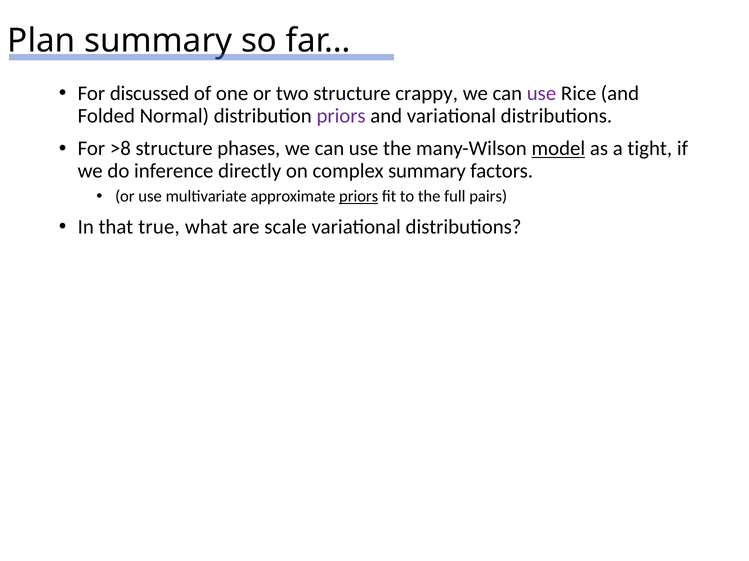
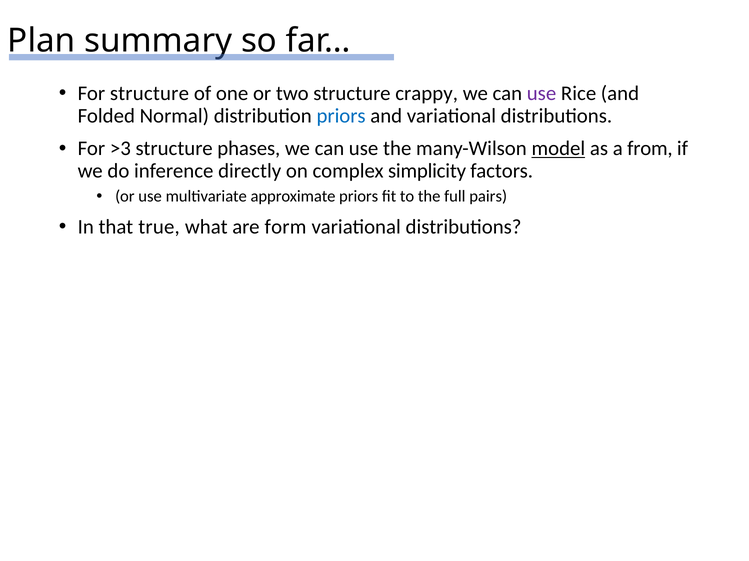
For discussed: discussed -> structure (149, 93)
priors colour: purple -> blue (341, 116)
>8: >8 -> >3 (120, 149)
tight: tight -> from (650, 149)
complex summary: summary -> simplicity (427, 171)
priors underline: present -> none (359, 197)
scale: scale -> form (286, 227)
